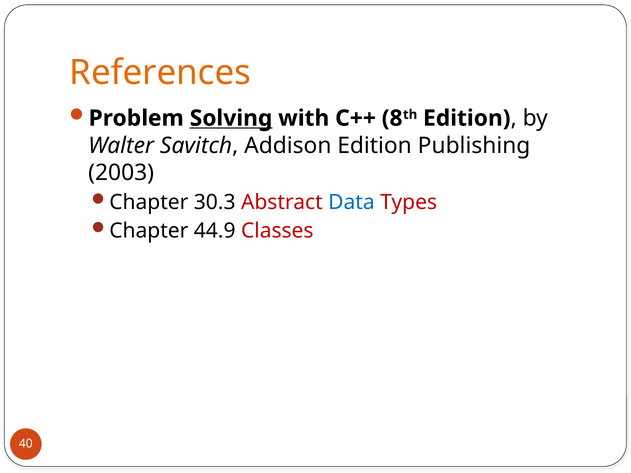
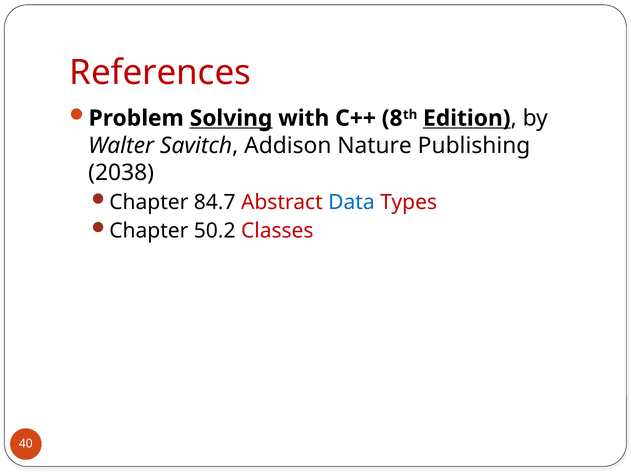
References colour: orange -> red (160, 73)
Edition underline: none -> present (467, 118)
Addison Edition: Edition -> Nature (375, 146)
2003: 2003 -> 2038 (121, 173)
30.3: 30.3 -> 84.7 (215, 202)
44.9: 44.9 -> 50.2 (215, 231)
